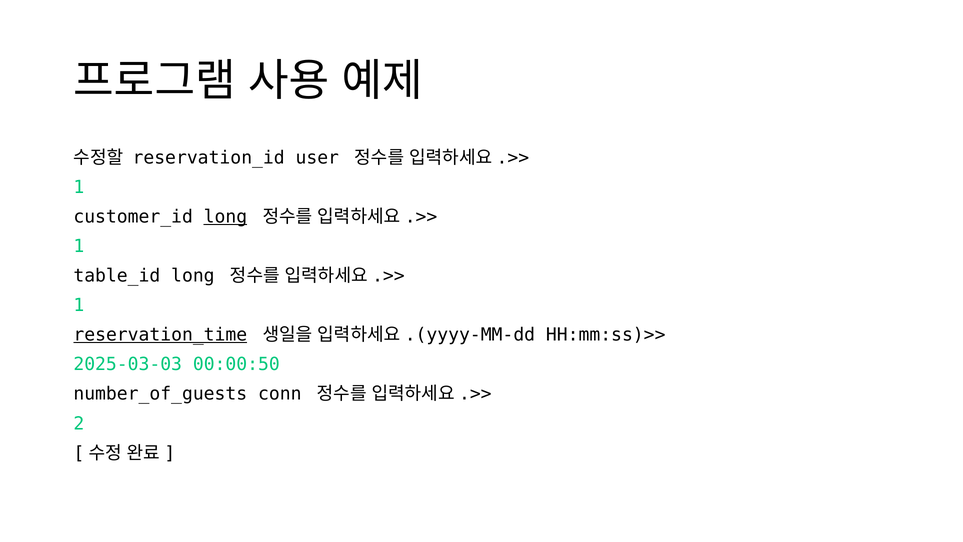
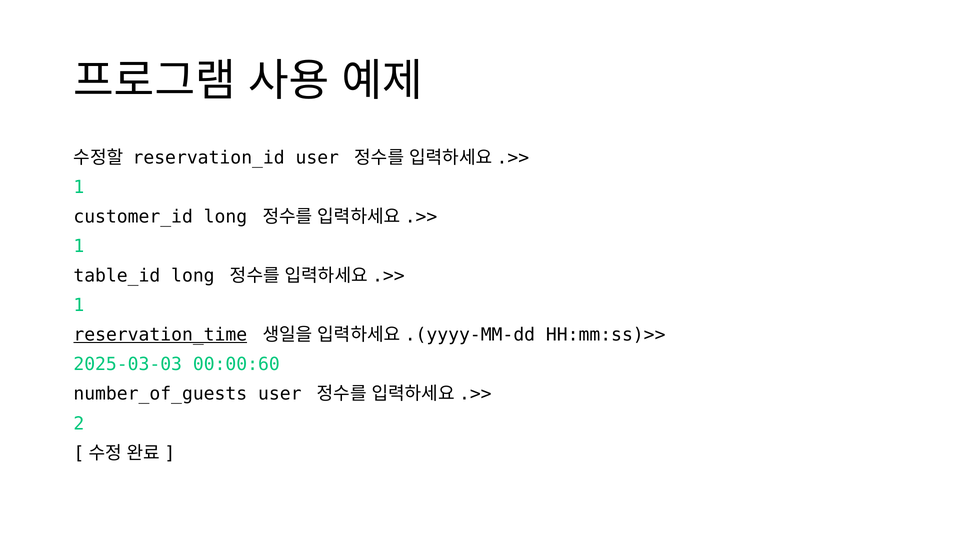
long underline: present -> none (225, 217)
00:00:50: 00:00:50 -> 00:00:60 (236, 364)
number_of_guests conn: conn -> user (280, 394)
